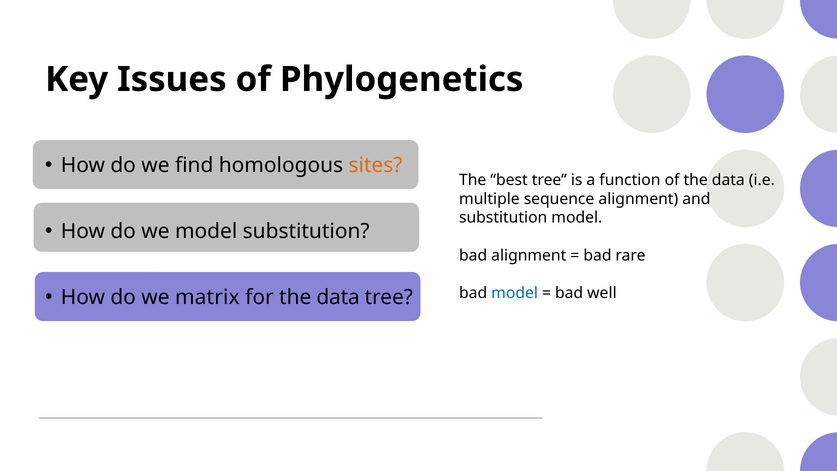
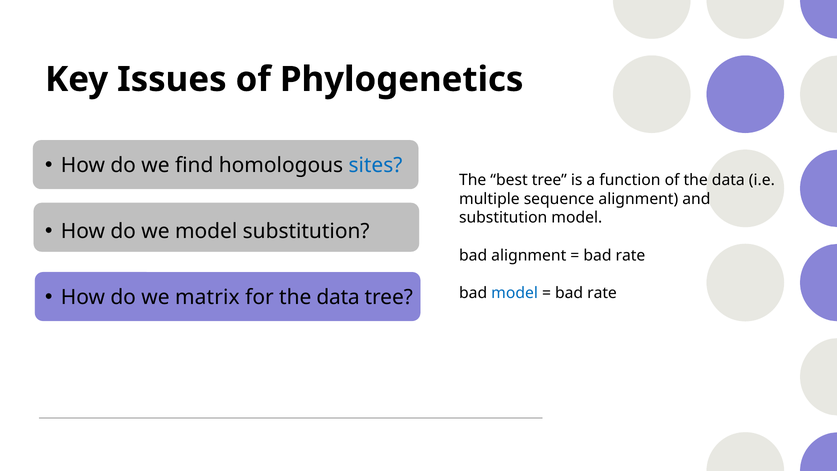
sites colour: orange -> blue (375, 165)
rare: rare -> rate (630, 255)
well: well -> rate (602, 293)
